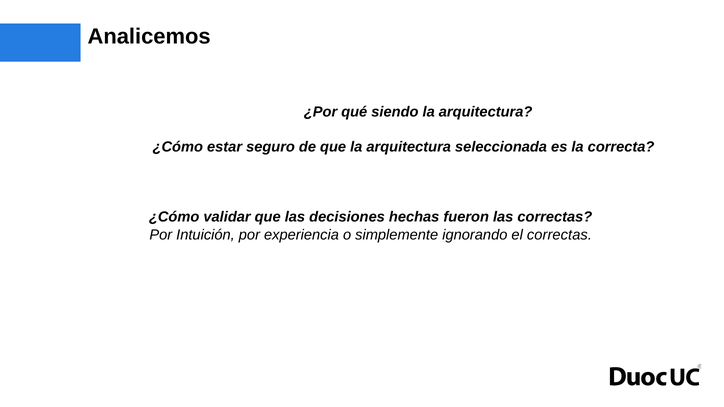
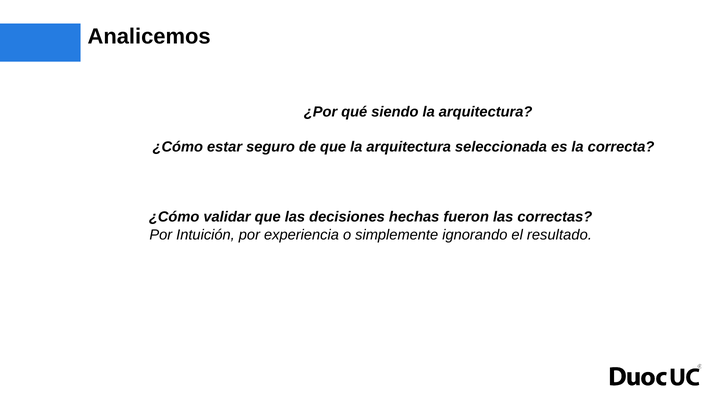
el correctas: correctas -> resultado (559, 235)
